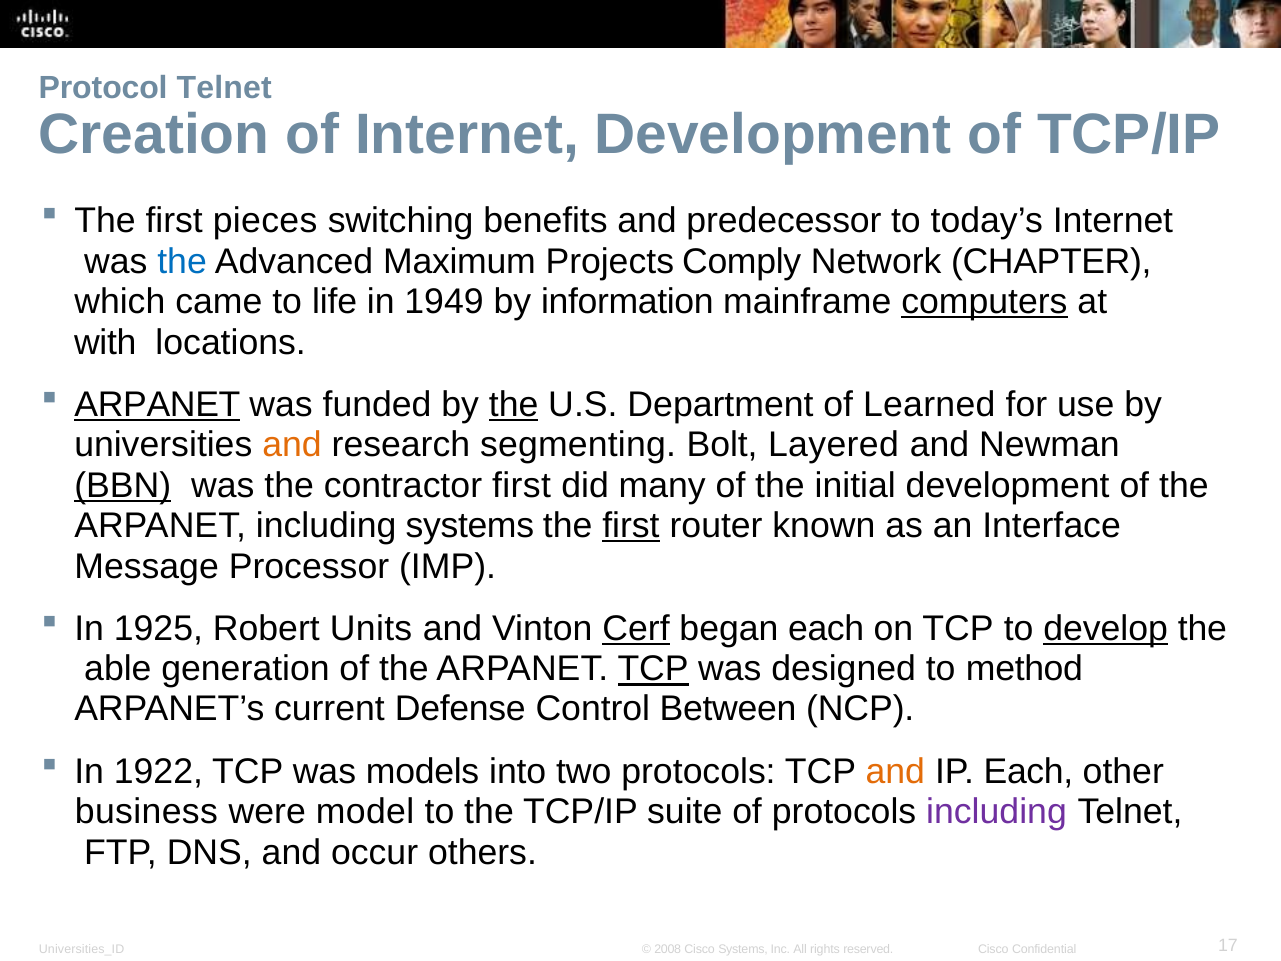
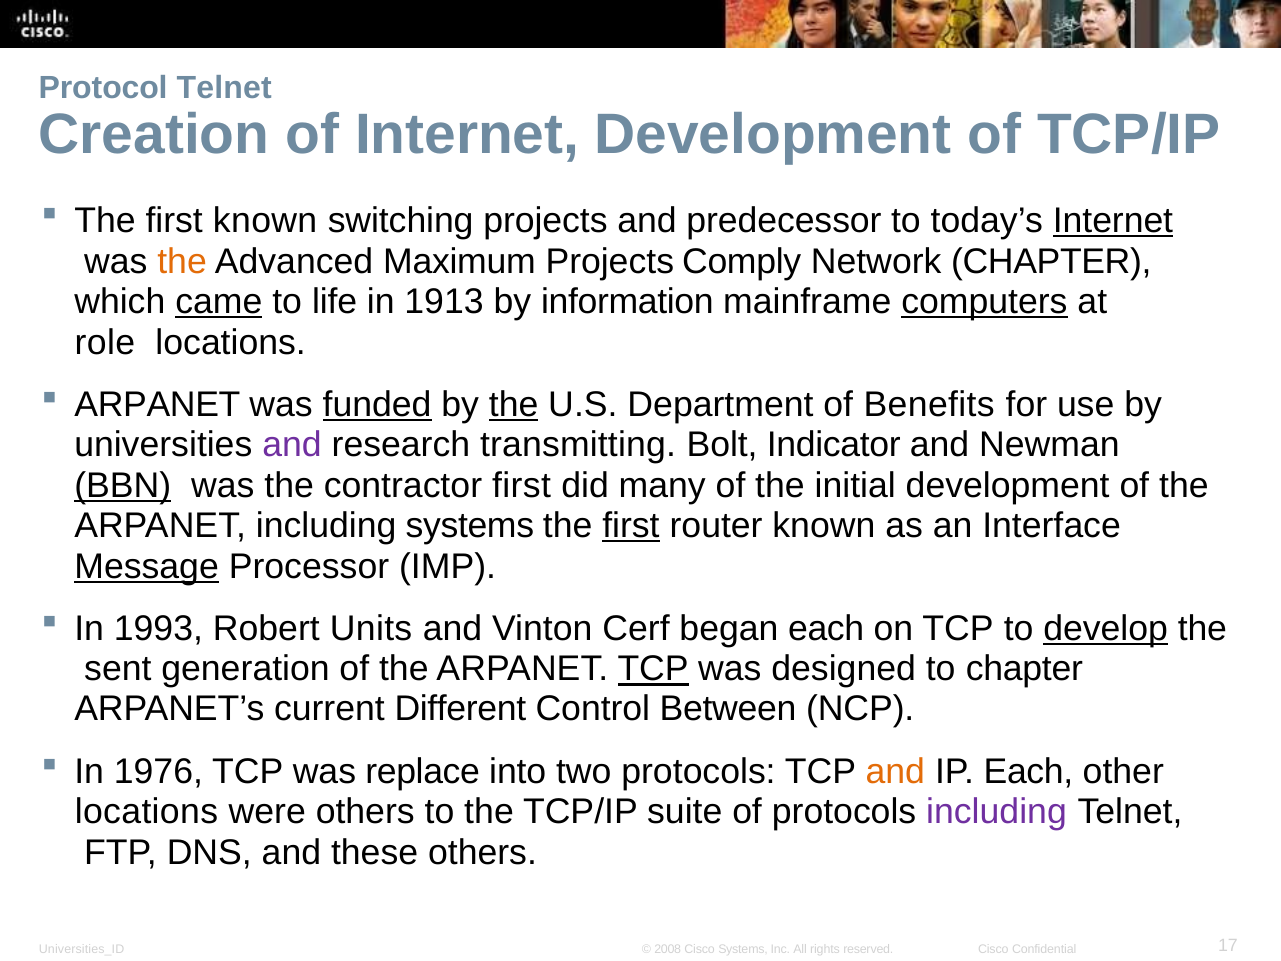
first pieces: pieces -> known (265, 221)
switching benefits: benefits -> projects (545, 221)
Internet underline: none -> present (1113, 221)
the colour: blue -> orange (182, 261)
came underline: none -> present (219, 302)
1949: 1949 -> 1913 (444, 302)
with: with -> role (105, 342)
ARPANET underline: present -> none (157, 404)
funded underline: none -> present (377, 404)
Learned: Learned -> Benefits (929, 404)
and colour: orange -> purple (292, 445)
segmenting: segmenting -> transmitting (578, 445)
Layered: Layered -> Indicator (834, 445)
Message underline: none -> present (147, 566)
1925: 1925 -> 1993 (158, 628)
Cerf underline: present -> none (636, 628)
able: able -> sent (118, 669)
to method: method -> chapter (1024, 669)
Defense: Defense -> Different (460, 709)
1922: 1922 -> 1976 (158, 771)
models: models -> replace (423, 771)
business: business -> locations (146, 812)
were model: model -> others (365, 812)
occur: occur -> these (375, 853)
